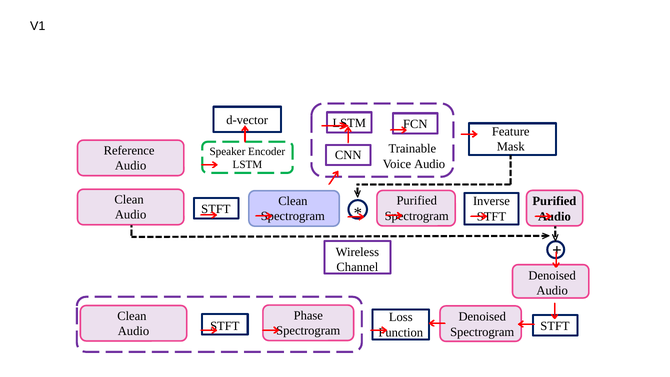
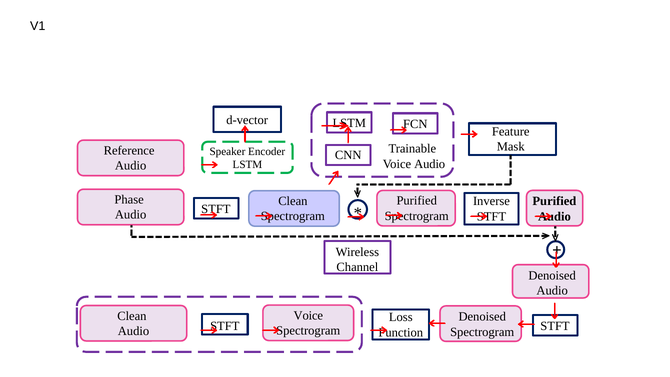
Clean: Clean -> Phase (129, 200)
Phase: Phase -> Voice (308, 315)
